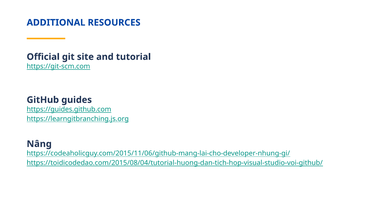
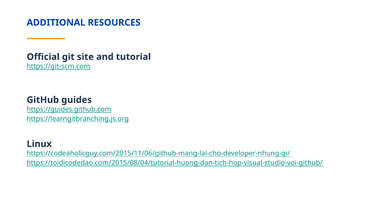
Nâng: Nâng -> Linux (39, 144)
